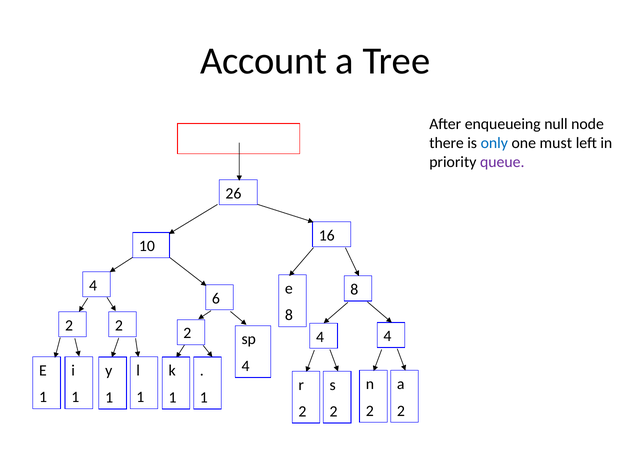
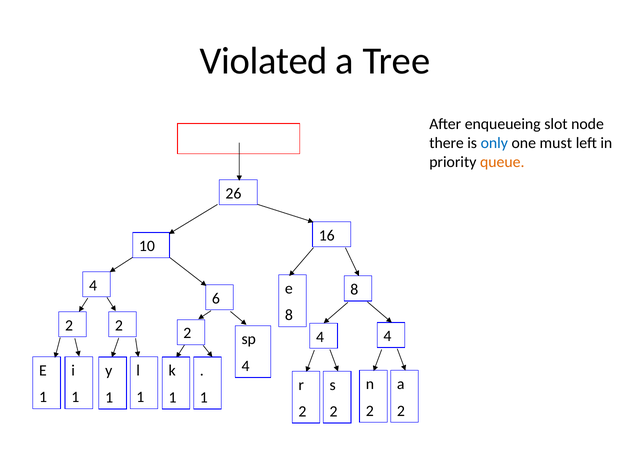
Account: Account -> Violated (264, 61)
null: null -> slot (556, 124)
queue colour: purple -> orange (502, 162)
